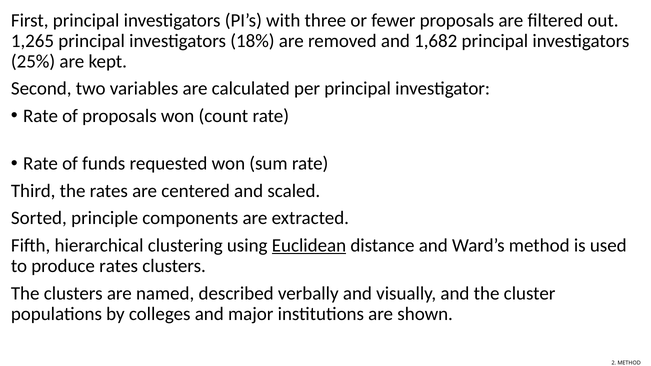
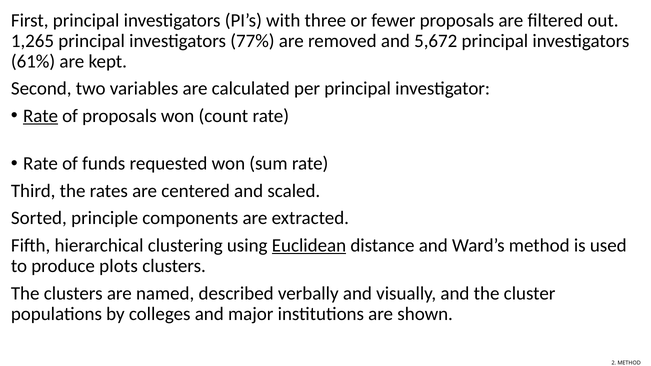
18%: 18% -> 77% (252, 41)
1,682: 1,682 -> 5,672 (436, 41)
25%: 25% -> 61% (33, 61)
Rate underline: none -> present (41, 116)
produce rates: rates -> plots (119, 266)
